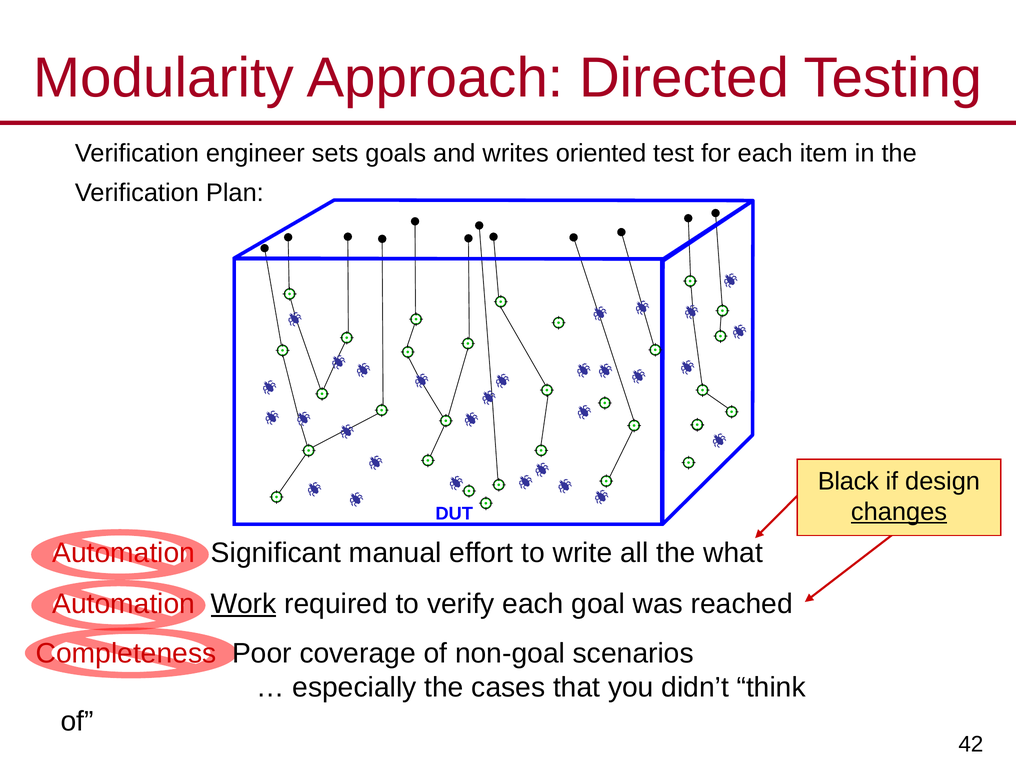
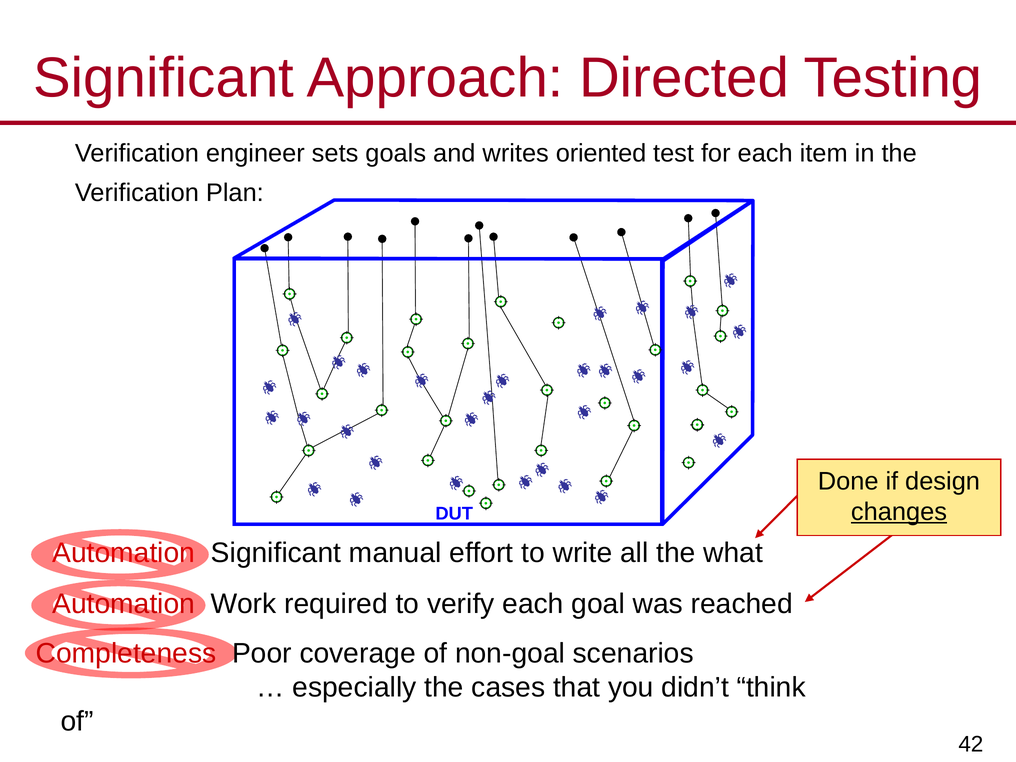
Modularity: Modularity -> Significant (164, 78)
Black: Black -> Done (848, 481)
Work underline: present -> none (244, 604)
